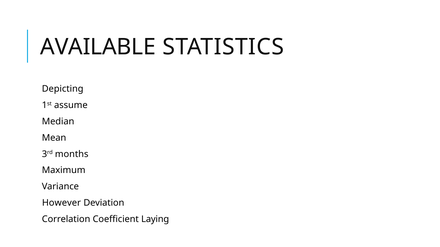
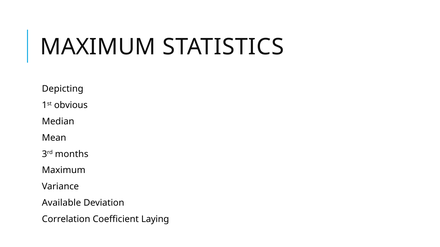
AVAILABLE: AVAILABLE -> MAXIMUM (98, 47)
assume: assume -> obvious (71, 105)
However: However -> Available (61, 203)
